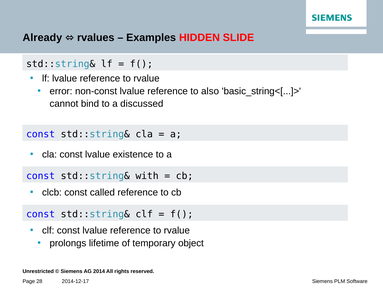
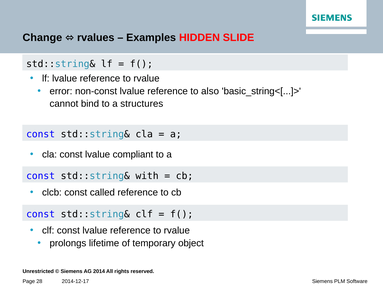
Already: Already -> Change (42, 37)
discussed: discussed -> structures (142, 104)
existence: existence -> compliant (133, 154)
